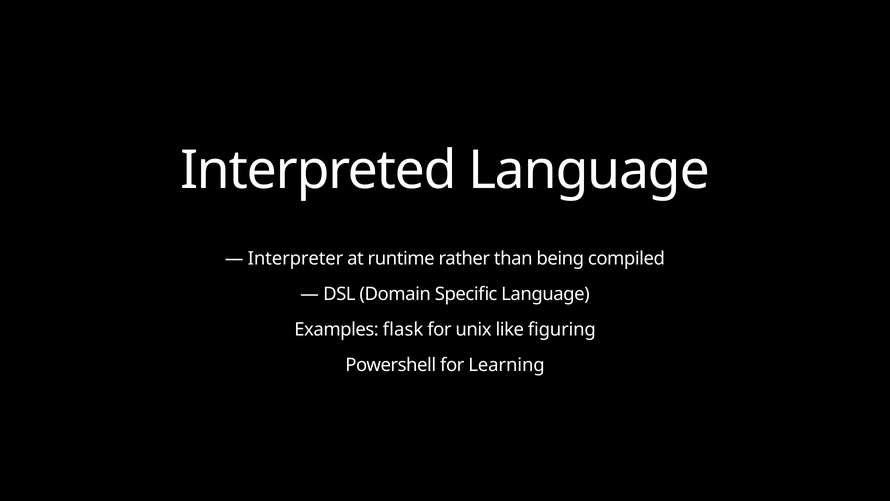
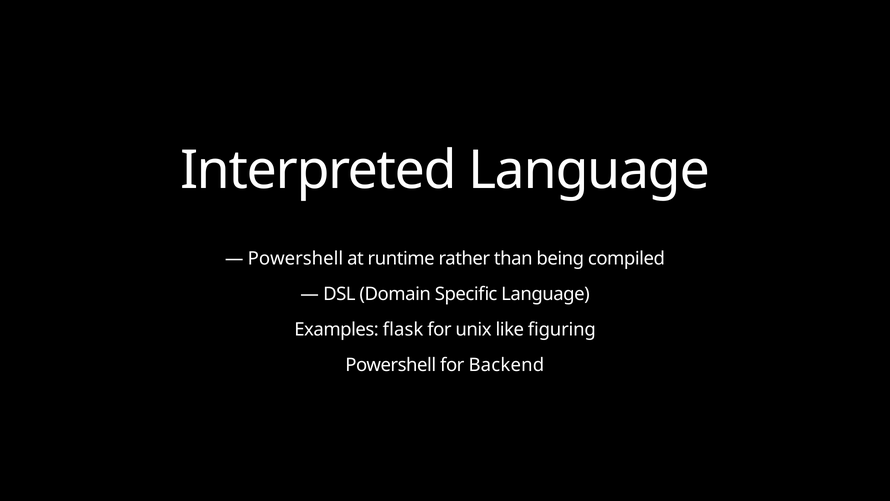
Interpreter: Interpreter -> Powershell (295, 258)
Learning: Learning -> Backend (506, 365)
